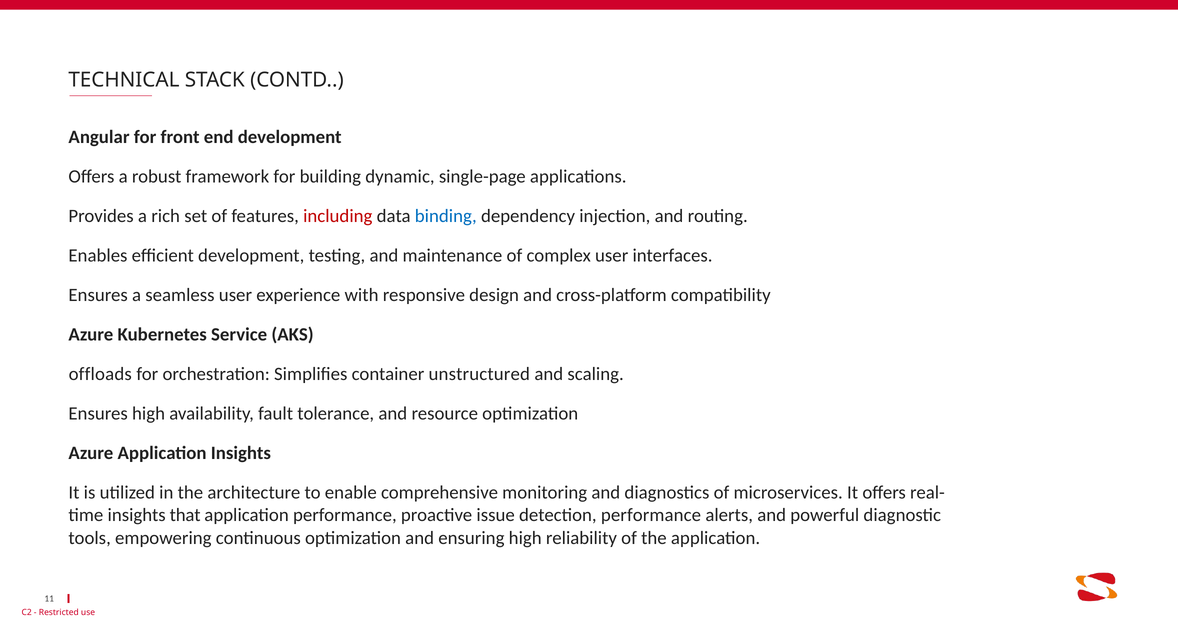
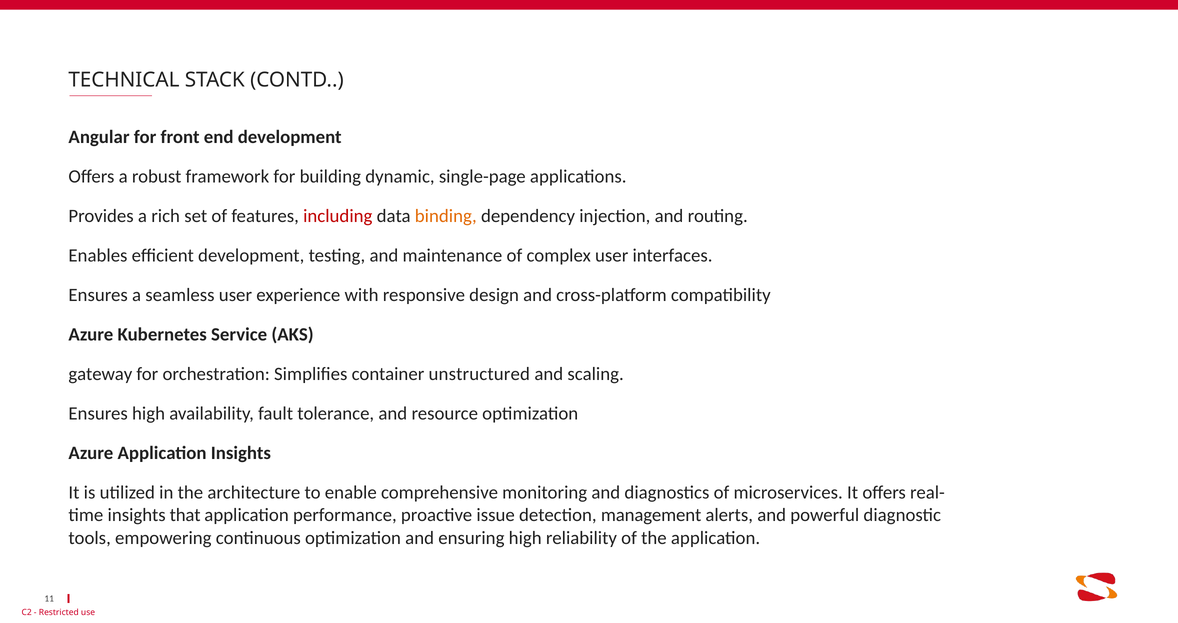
binding colour: blue -> orange (446, 216)
offloads: offloads -> gateway (100, 374)
detection performance: performance -> management (651, 515)
